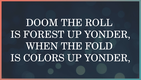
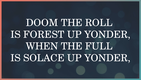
FOLD: FOLD -> FULL (99, 46)
COLORS: COLORS -> SOLACE (44, 58)
